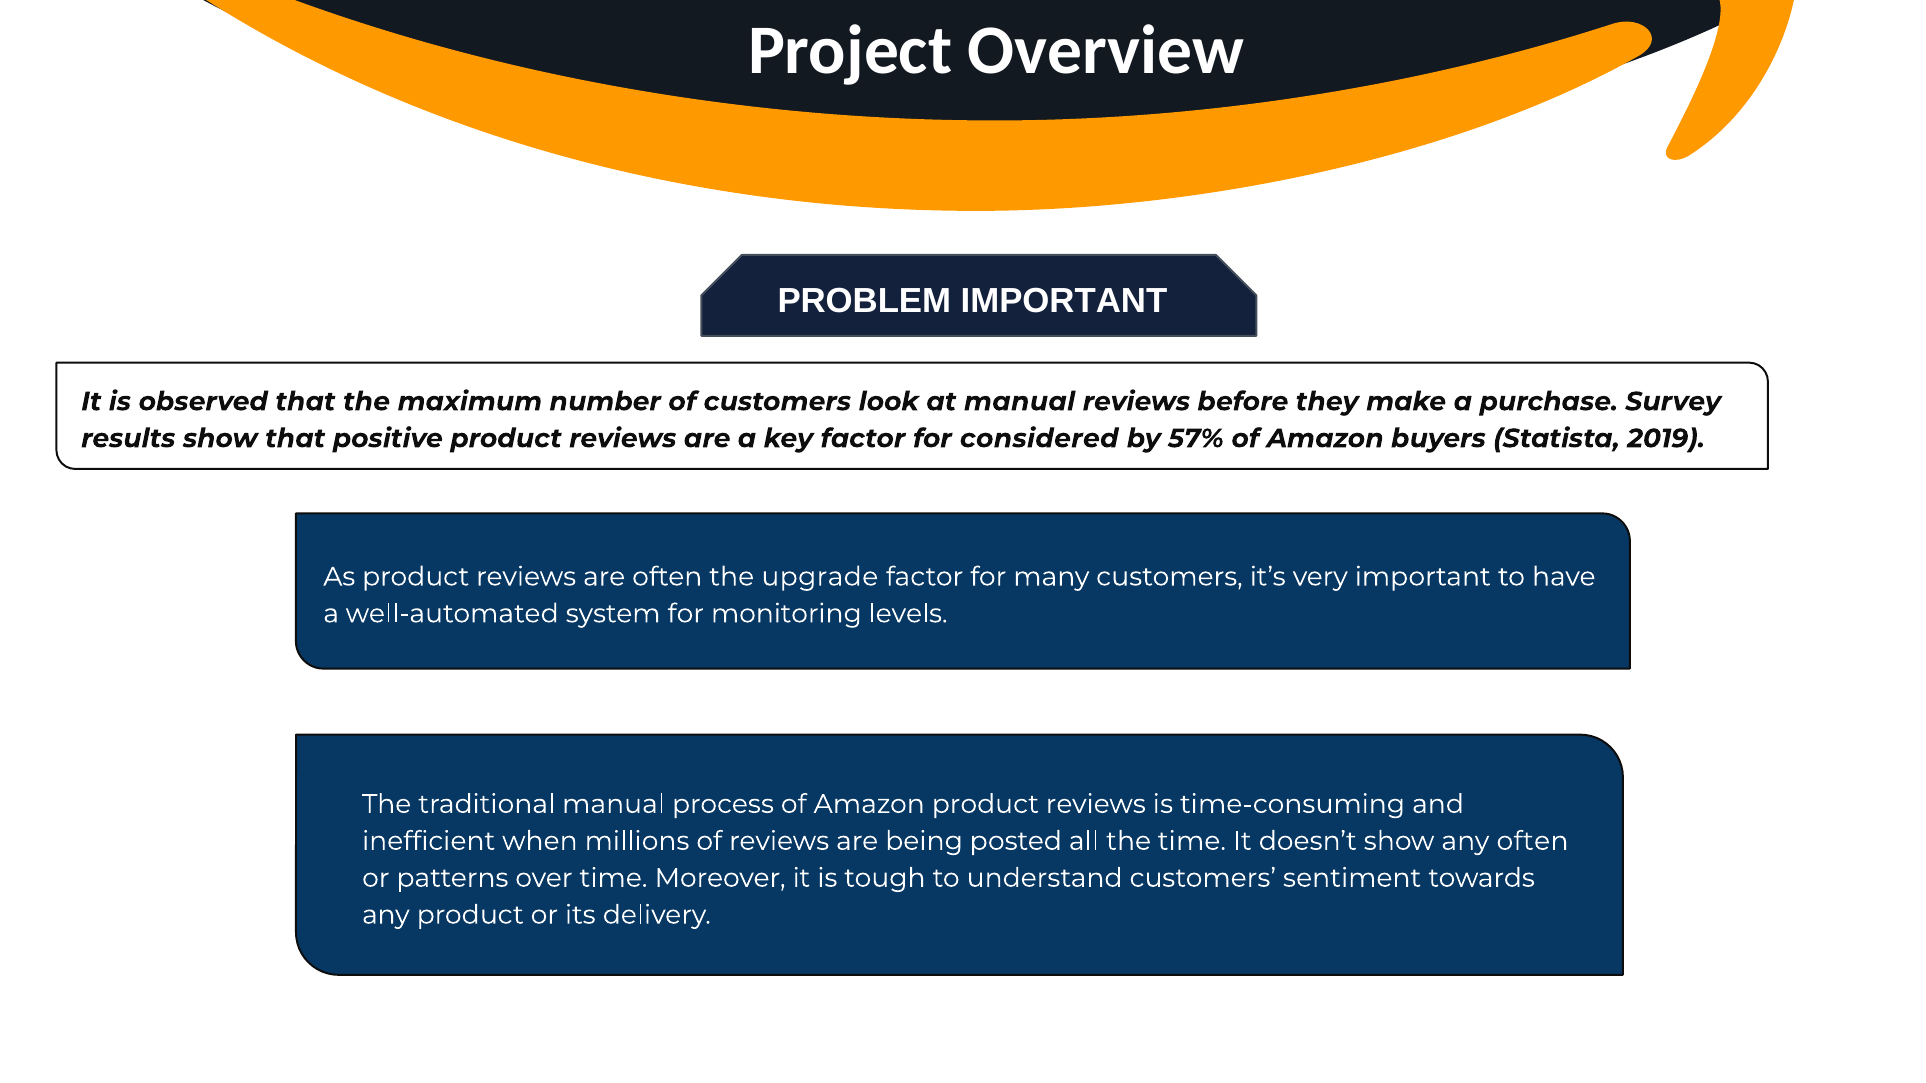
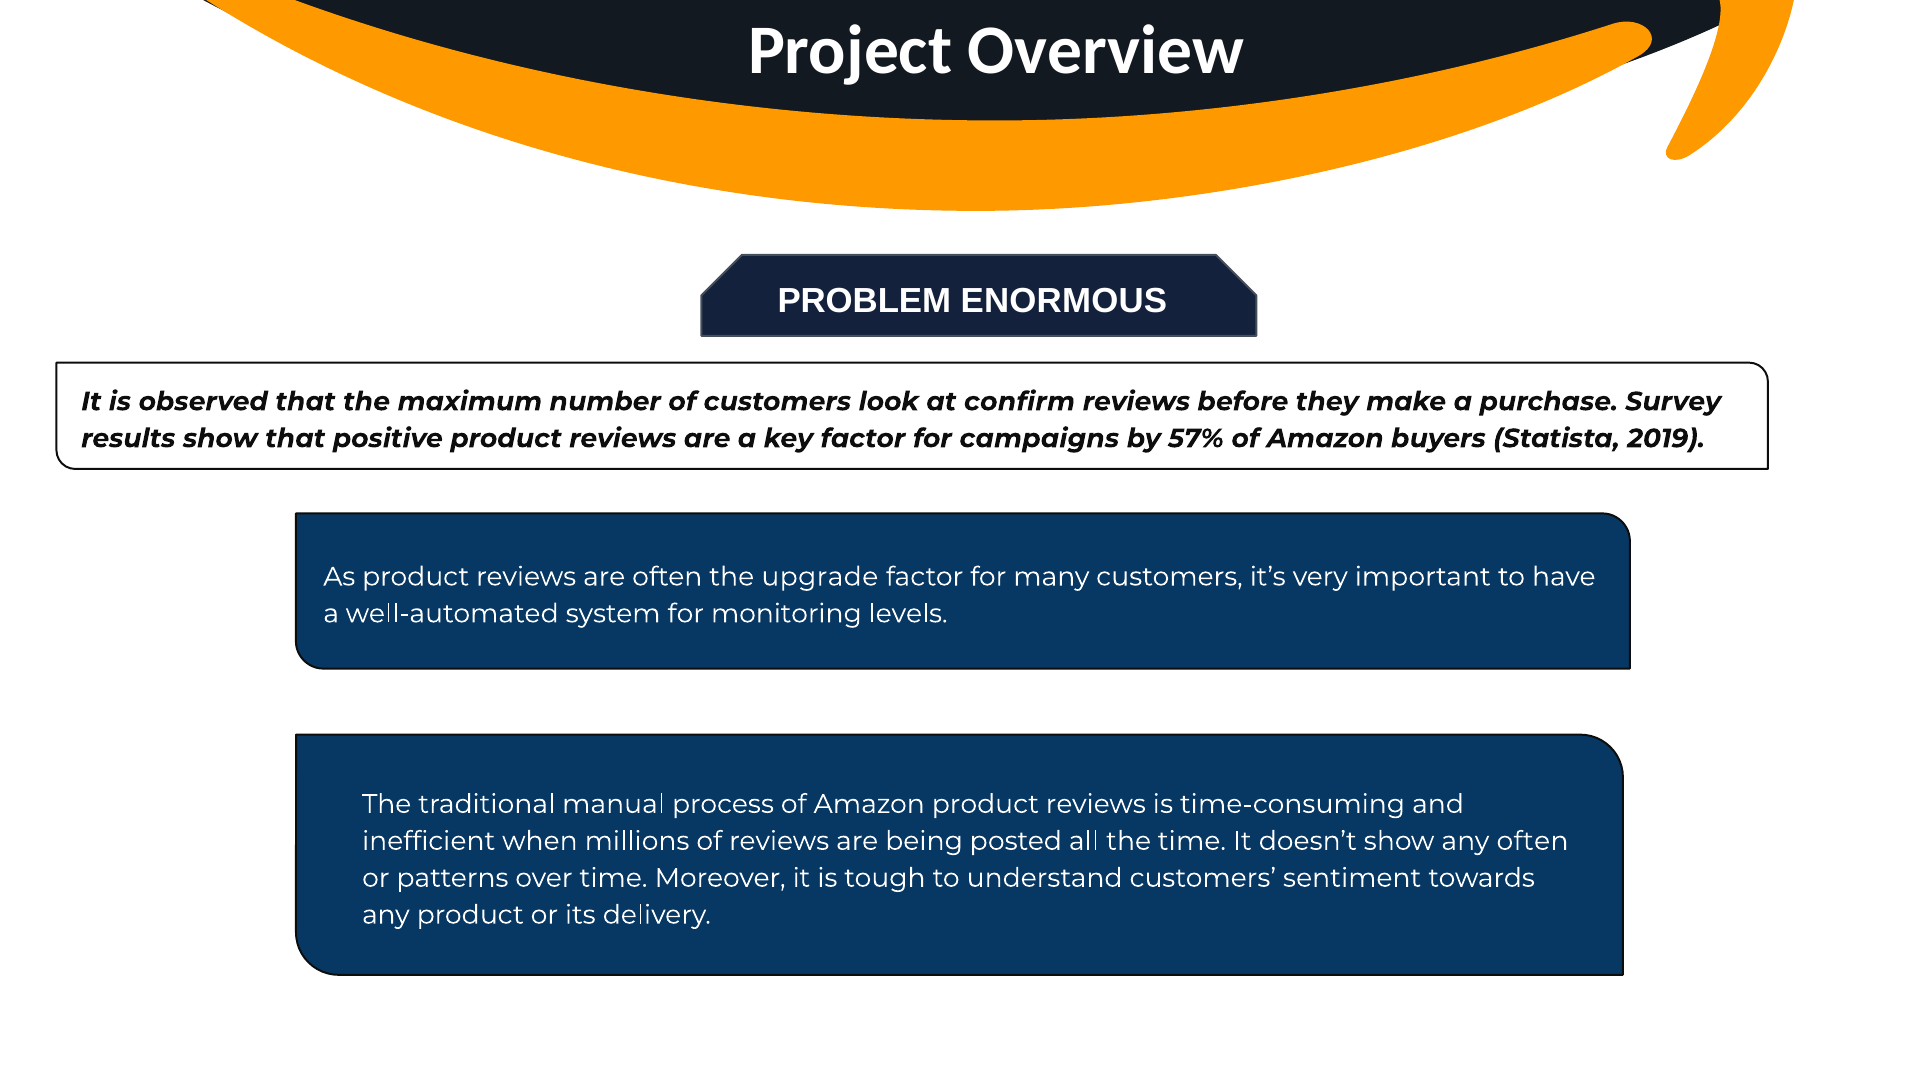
PROBLEM IMPORTANT: IMPORTANT -> ENORMOUS (1064, 301)
at manual: manual -> confirm (1020, 402)
considered: considered -> campaigns (1039, 439)
